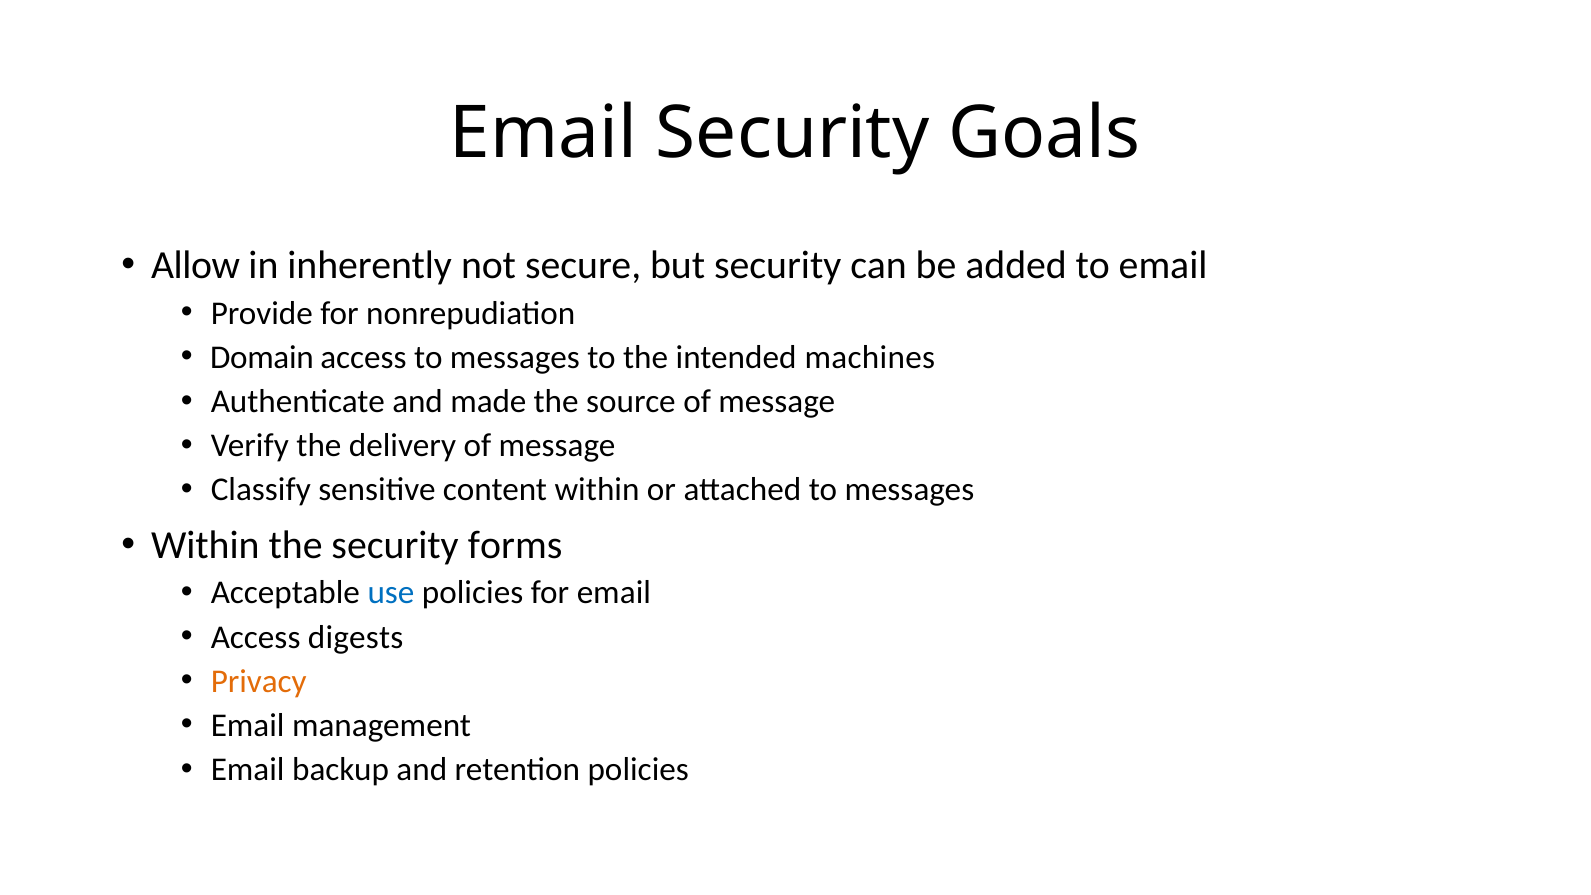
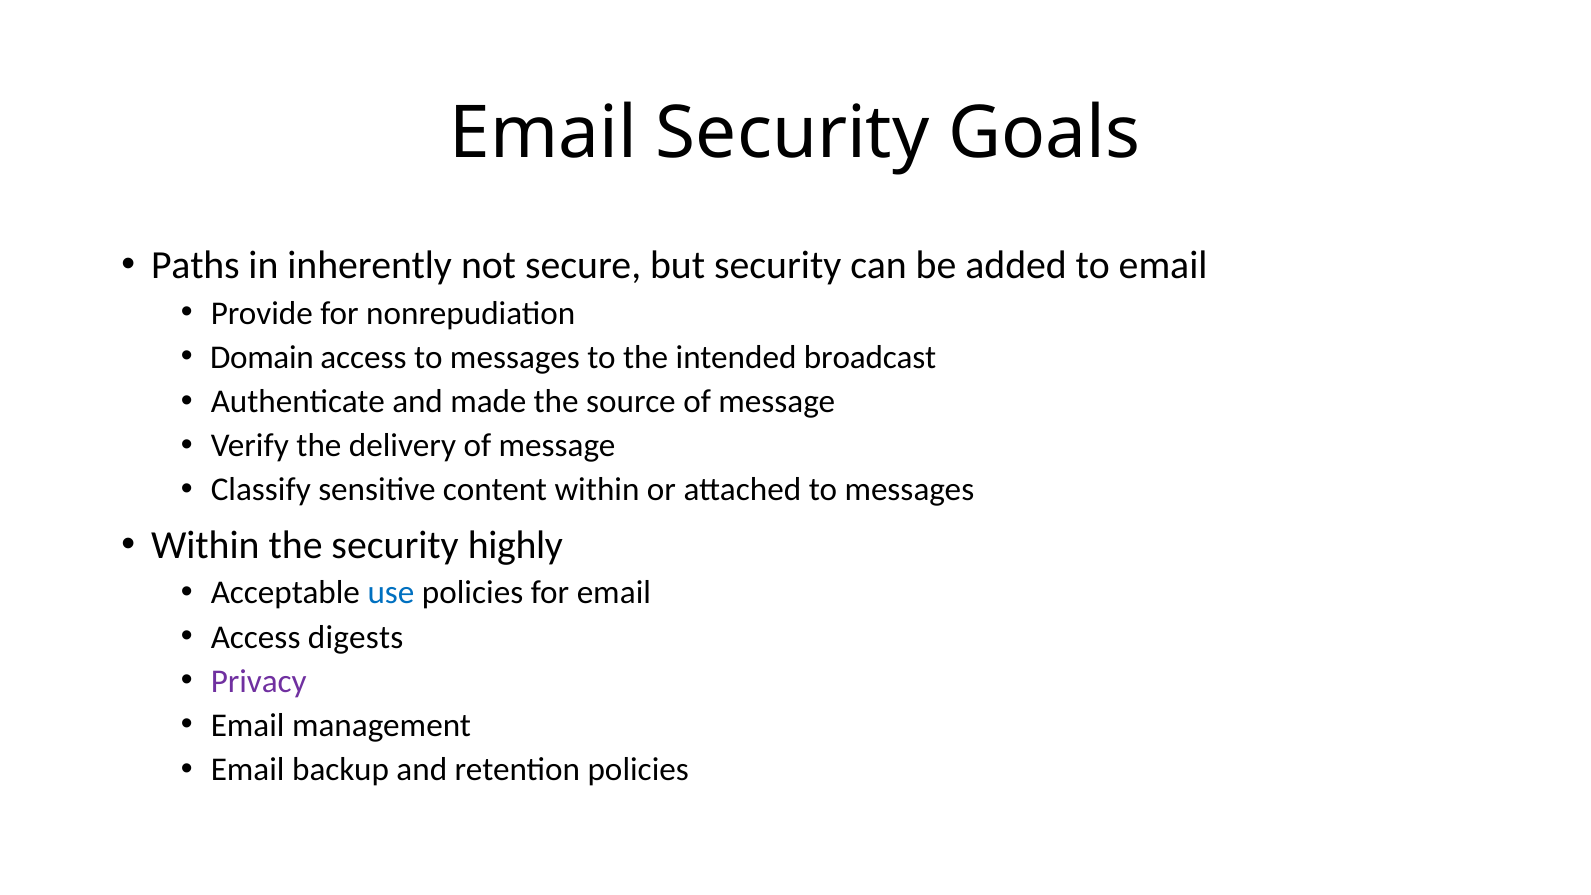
Allow: Allow -> Paths (195, 265)
machines: machines -> broadcast (870, 357)
forms: forms -> highly (515, 545)
Privacy colour: orange -> purple (259, 681)
